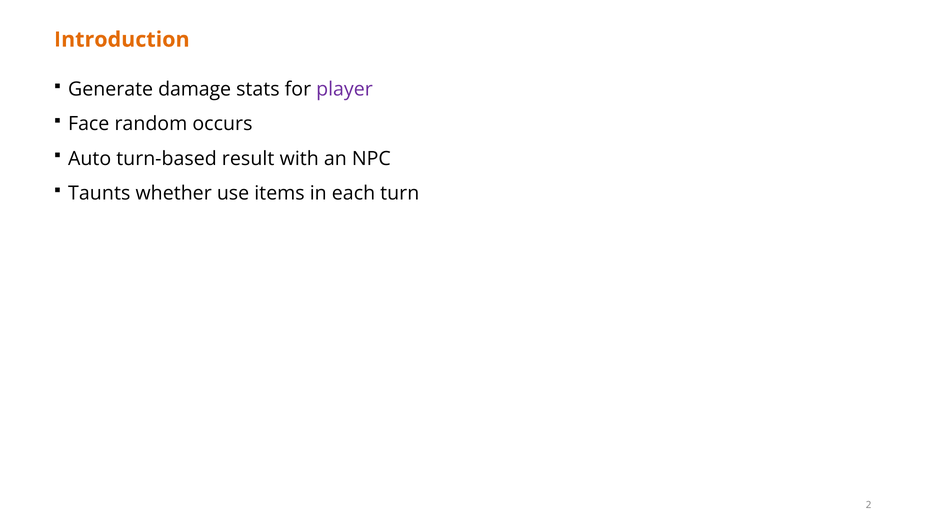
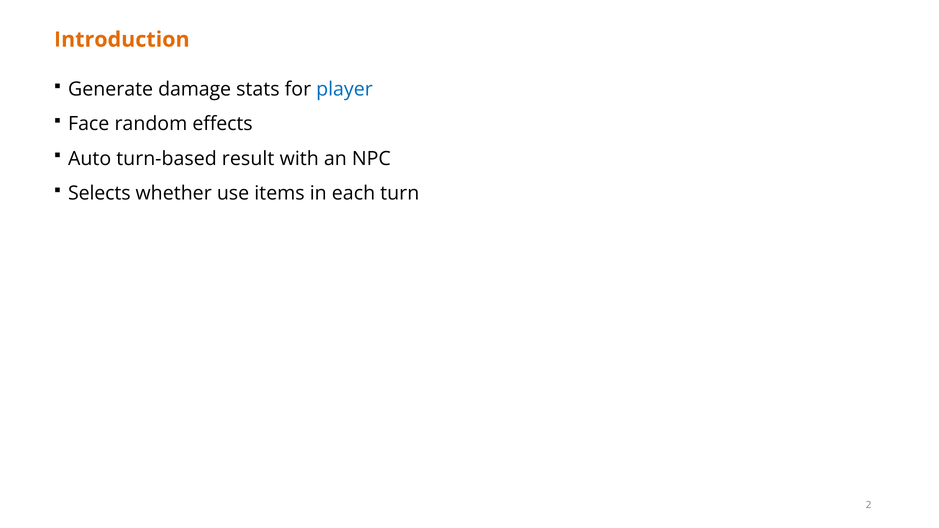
player colour: purple -> blue (344, 89)
occurs: occurs -> effects (223, 124)
Taunts: Taunts -> Selects (99, 193)
